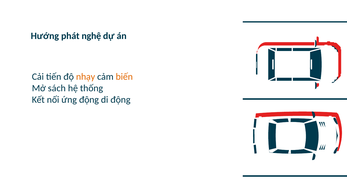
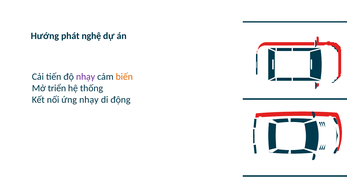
nhạy colour: orange -> purple (86, 77)
sách: sách -> triển (57, 88)
ứng động: động -> nhạy (89, 100)
